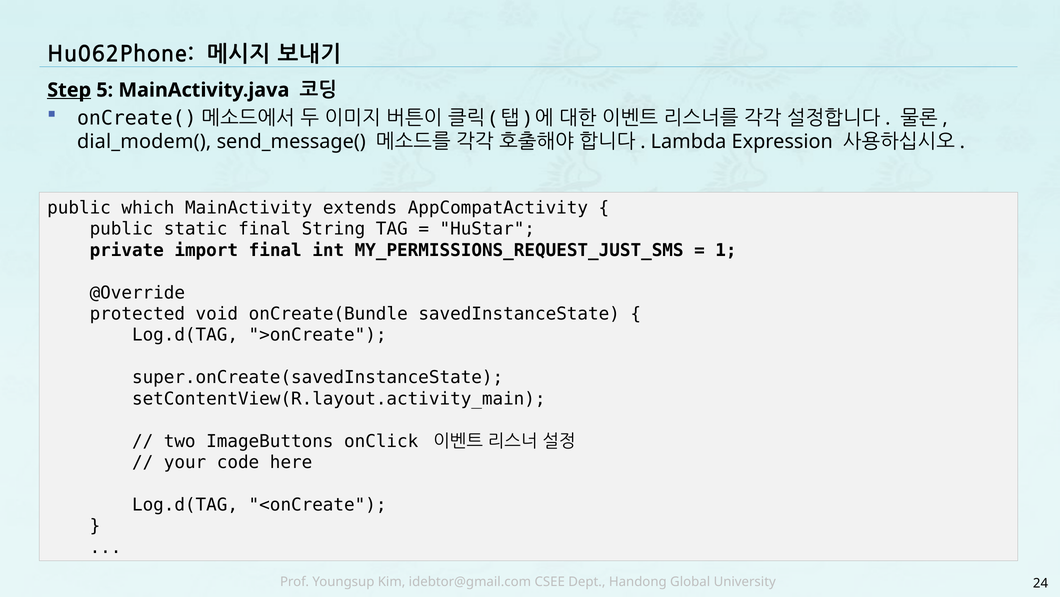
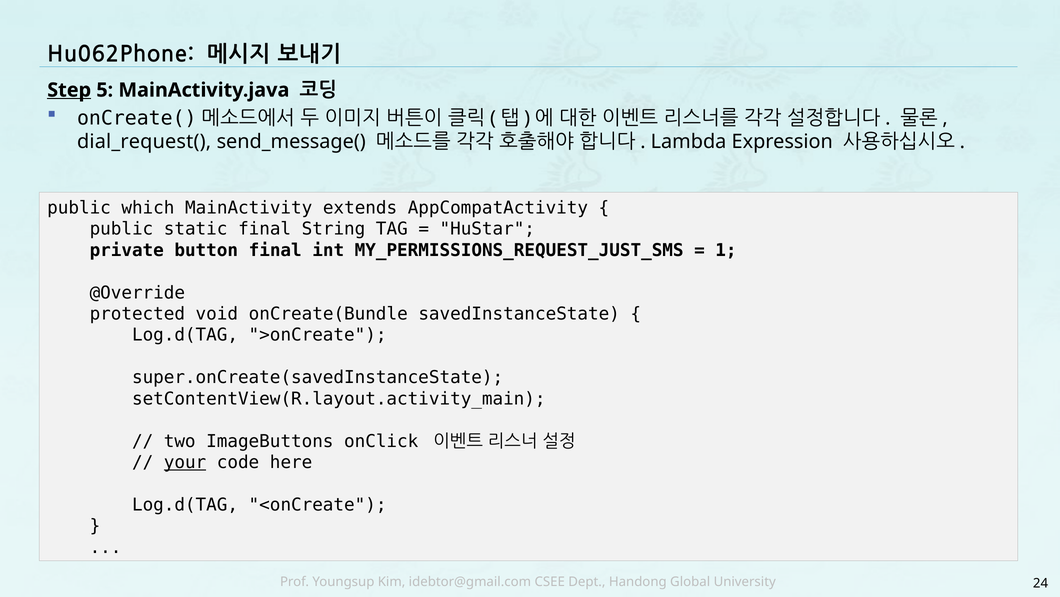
dial_modem(: dial_modem( -> dial_request( (144, 142)
import: import -> button (206, 250)
your underline: none -> present (185, 462)
